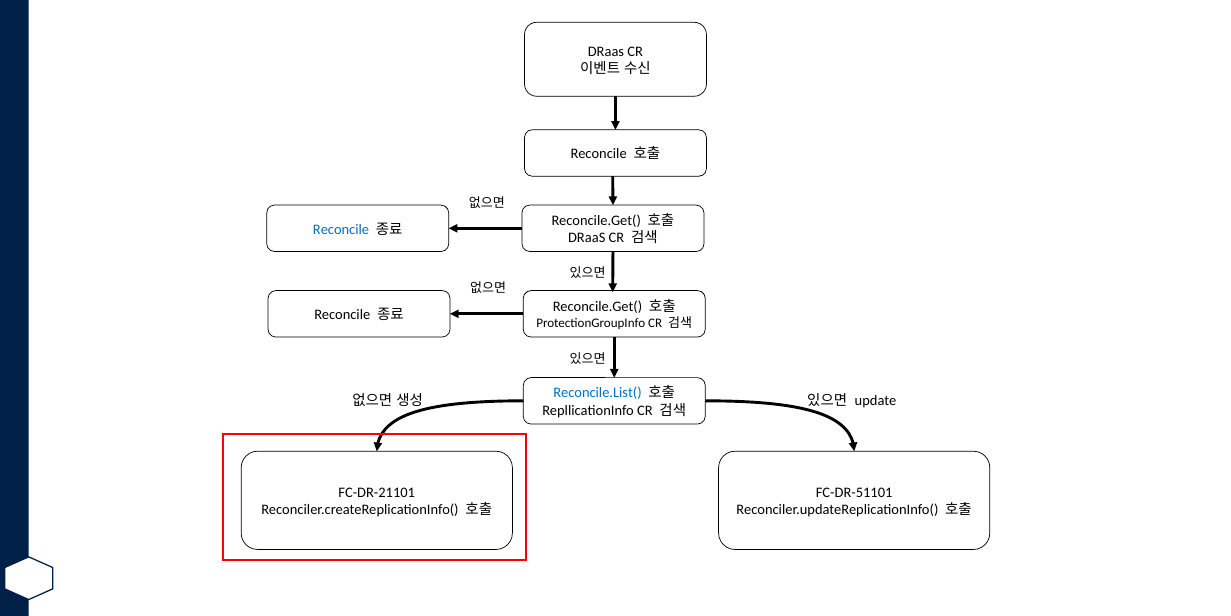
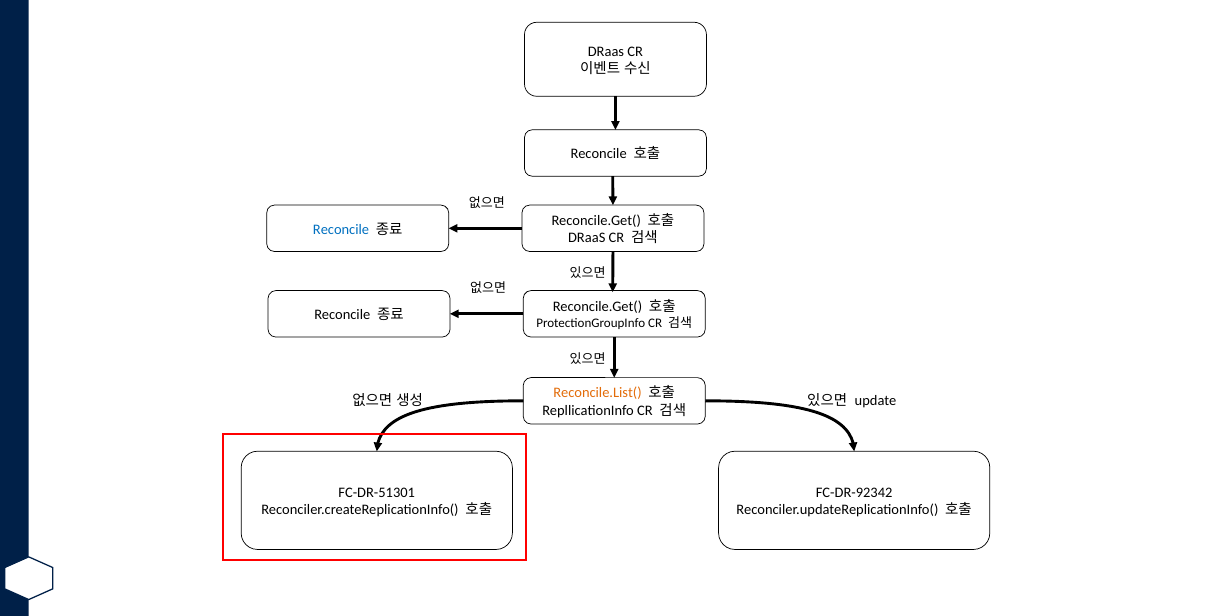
Reconcile.List( colour: blue -> orange (597, 393)
FC-DR-21101: FC-DR-21101 -> FC-DR-51301 (377, 492)
FC-DR-51101: FC-DR-51101 -> FC-DR-92342 (854, 492)
